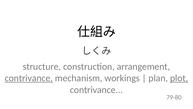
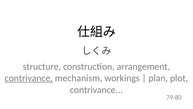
plot underline: present -> none (179, 78)
